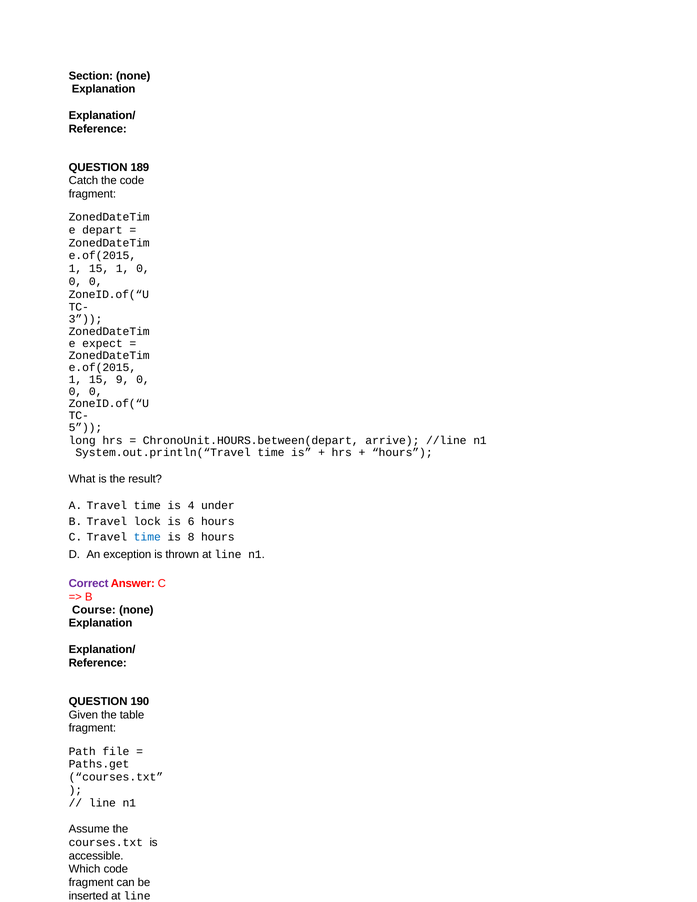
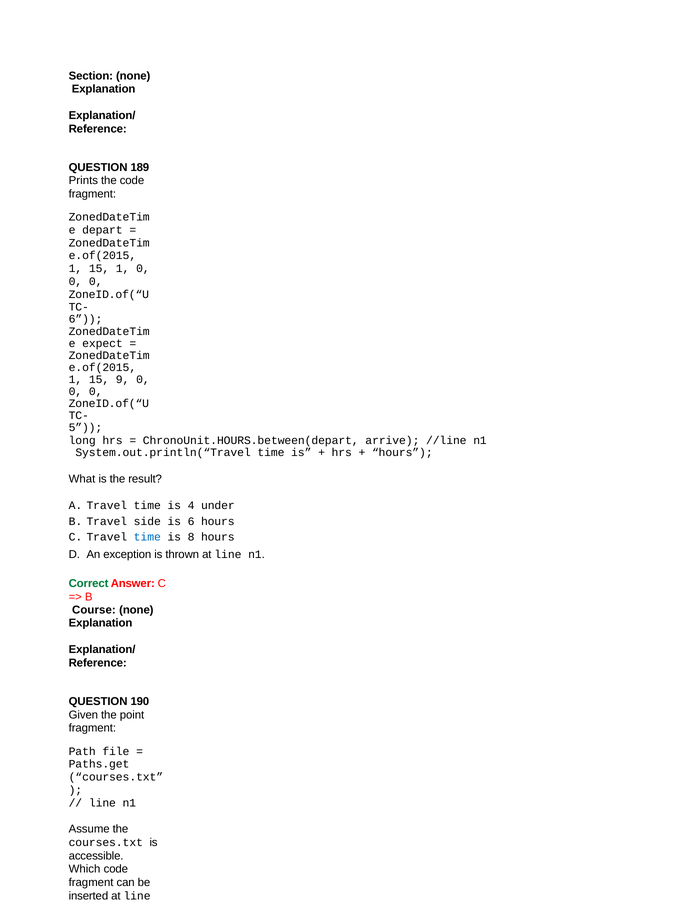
Catch: Catch -> Prints (83, 181)
3: 3 -> 6 (86, 319)
lock: lock -> side (147, 521)
Correct colour: purple -> green (89, 584)
table: table -> point (132, 715)
